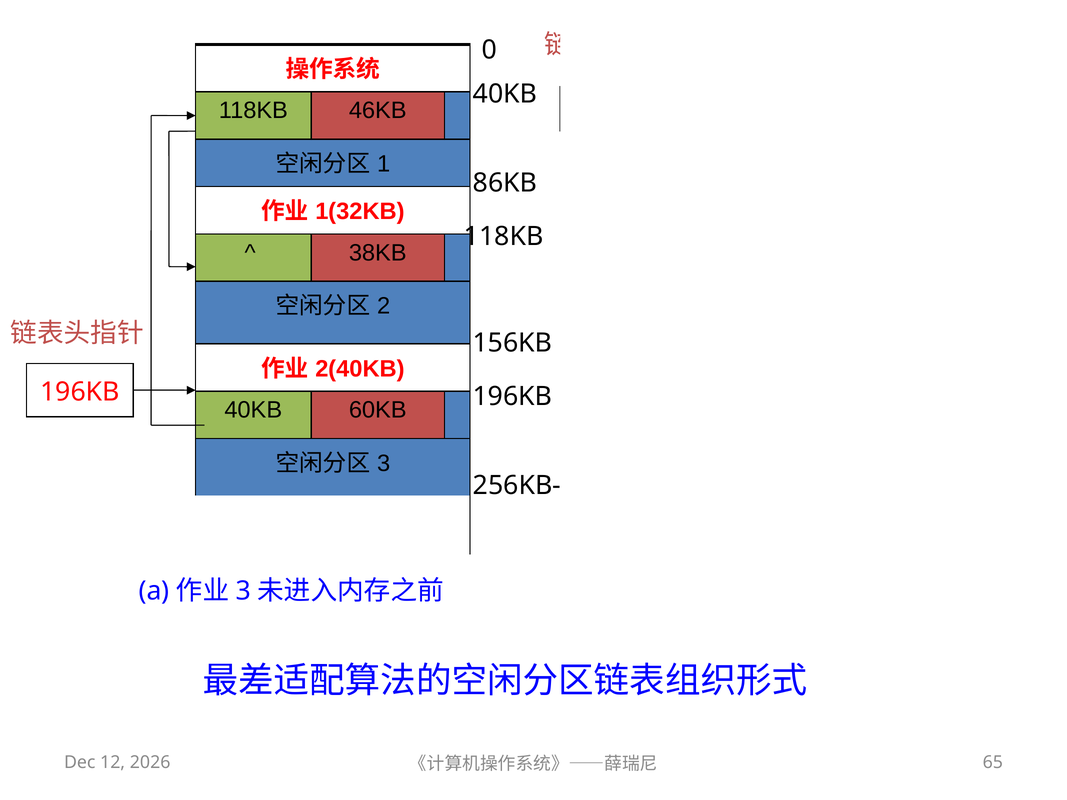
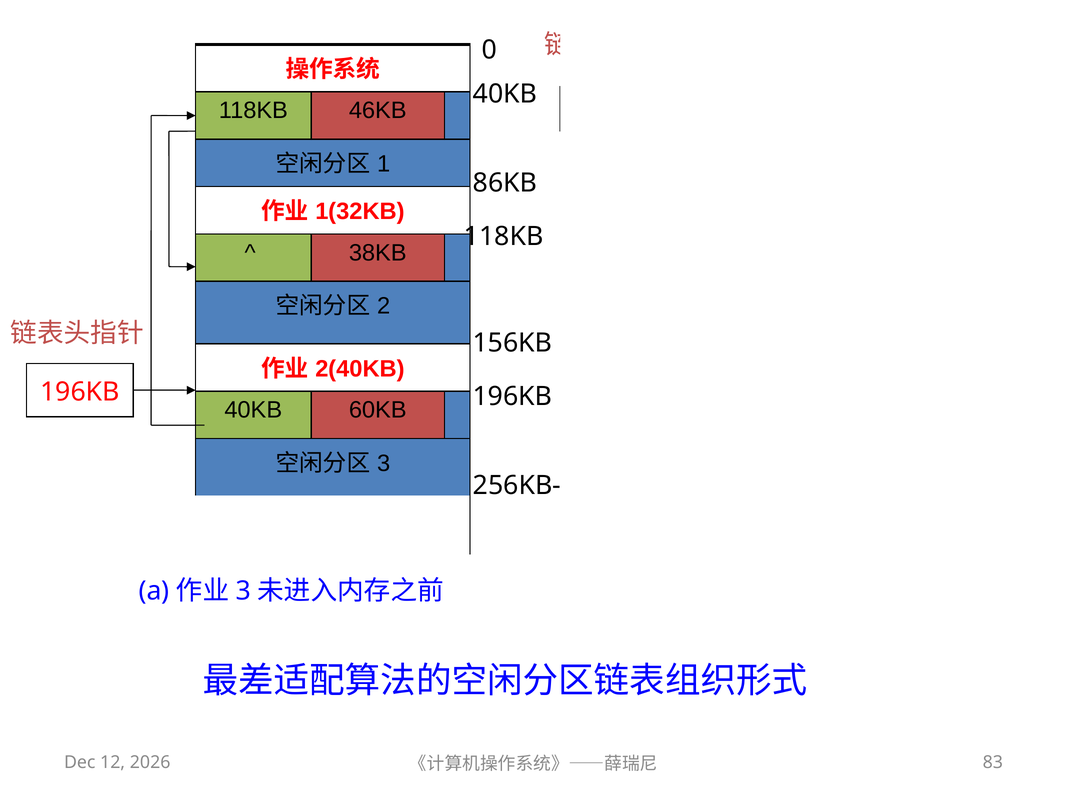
65: 65 -> 83 (993, 763)
